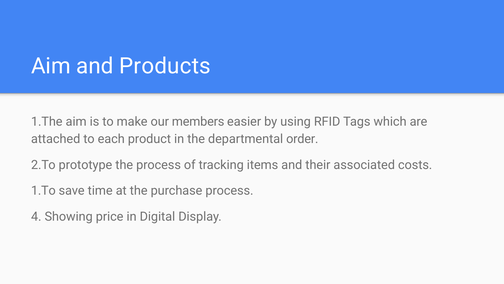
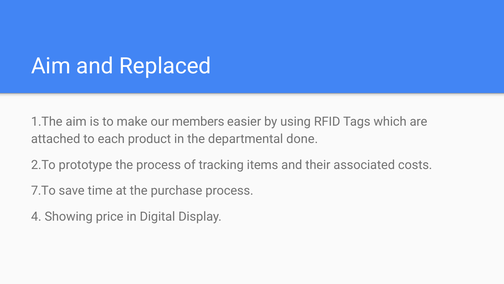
Products: Products -> Replaced (165, 66)
order: order -> done (302, 139)
1.To: 1.To -> 7.To (43, 190)
